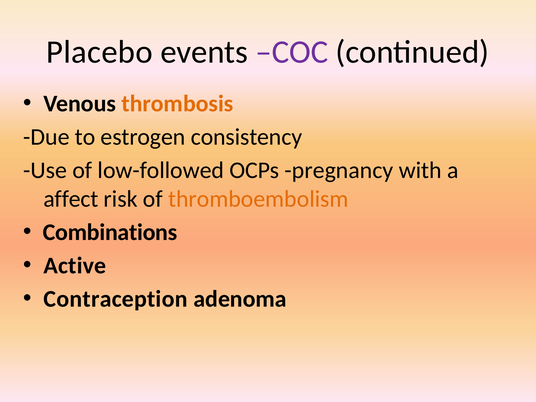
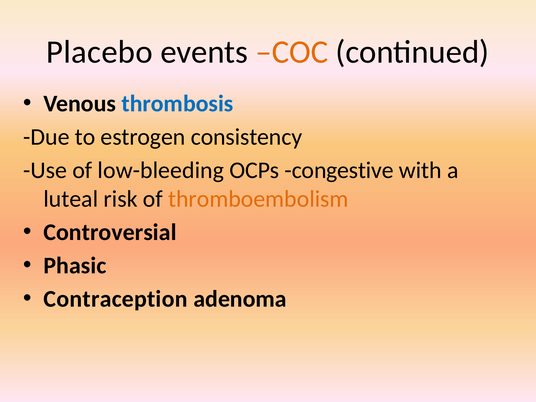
COC colour: purple -> orange (292, 52)
thrombosis colour: orange -> blue (177, 104)
low-followed: low-followed -> low-bleeding (161, 170)
pregnancy: pregnancy -> congestive (339, 170)
affect: affect -> luteal (71, 199)
Combinations: Combinations -> Controversial (110, 232)
Active: Active -> Phasic (75, 266)
